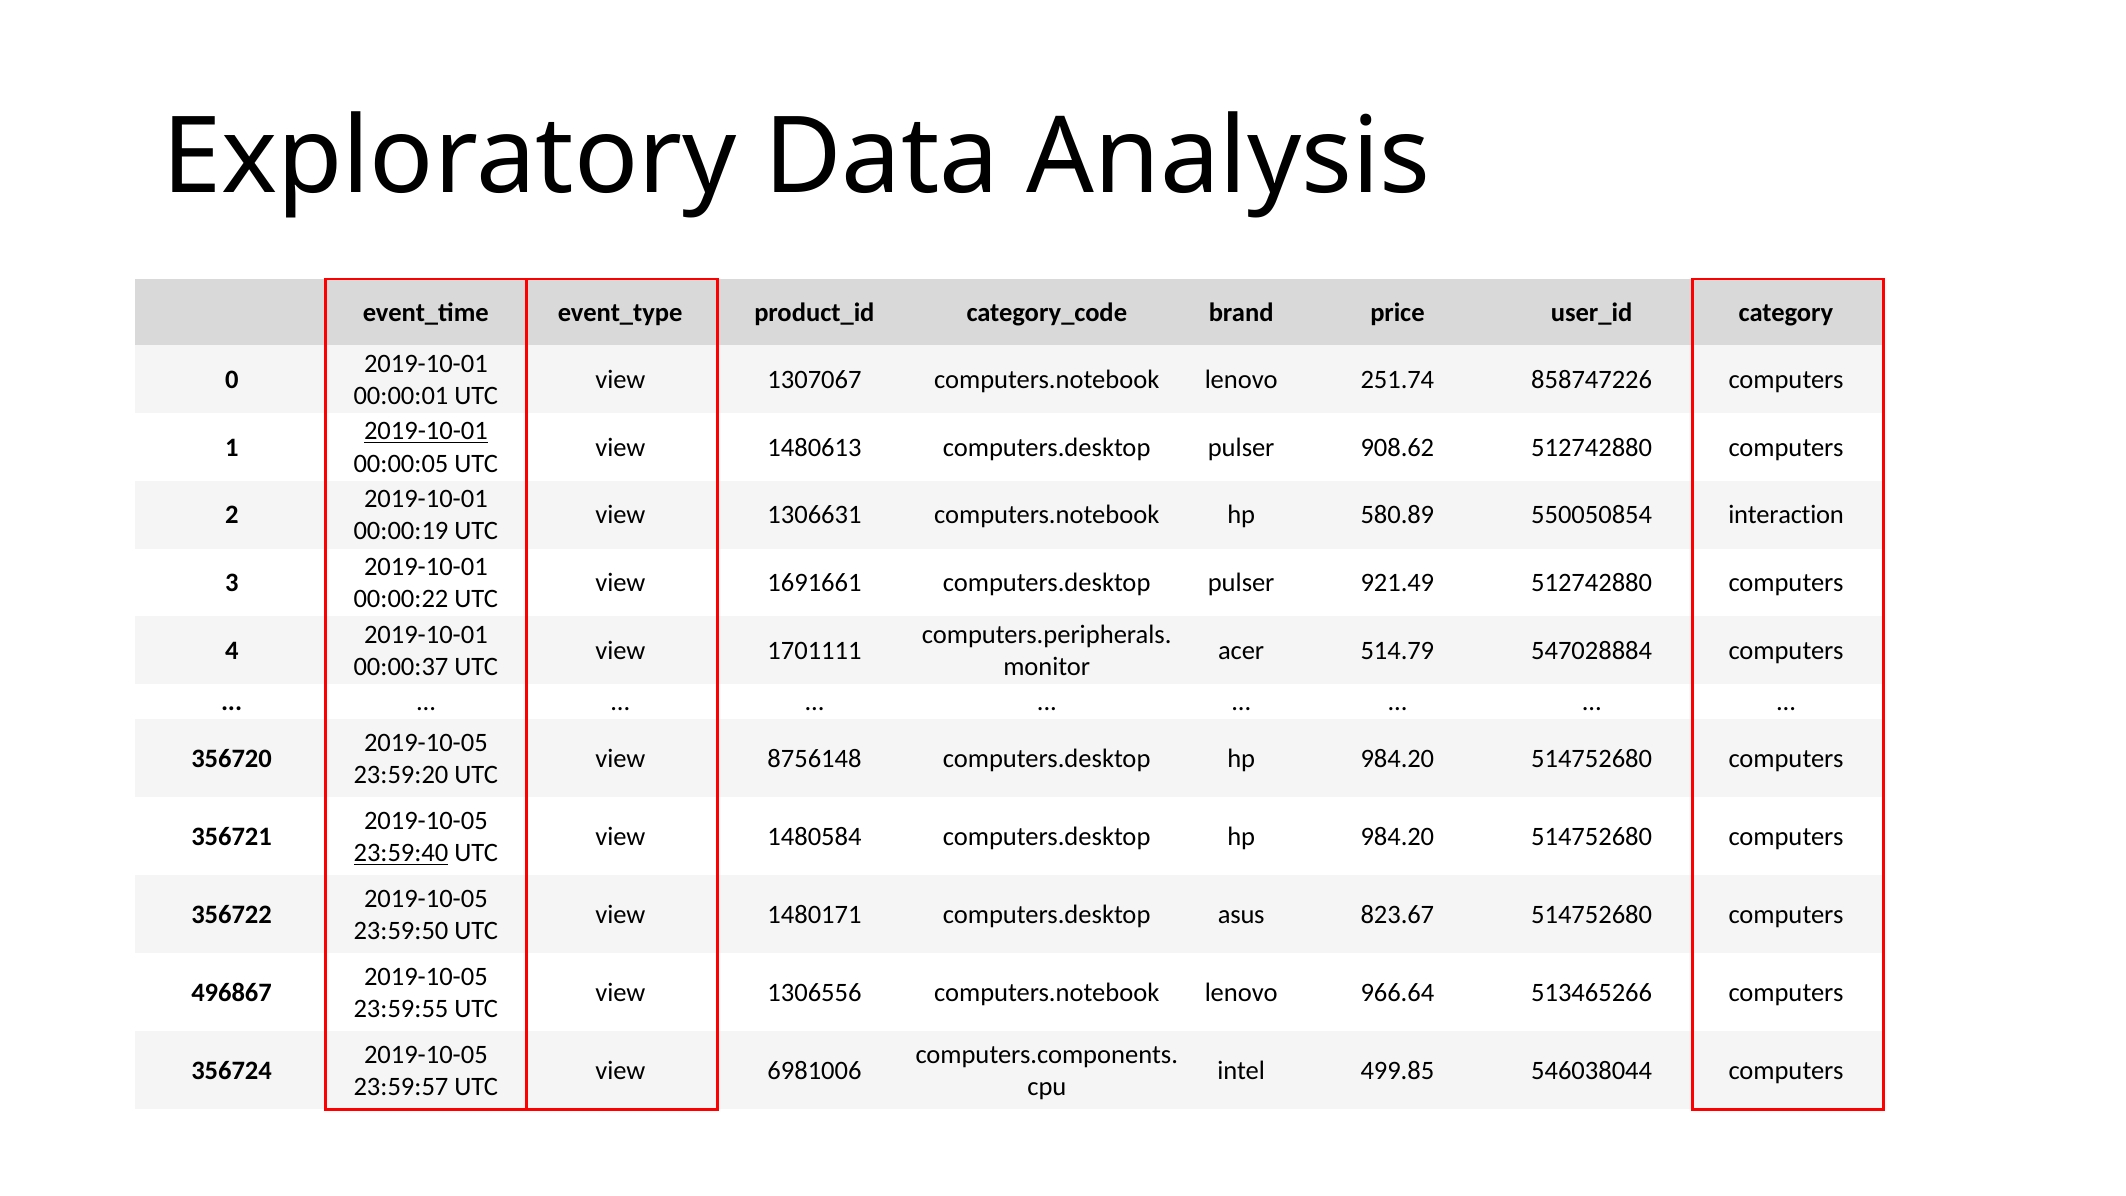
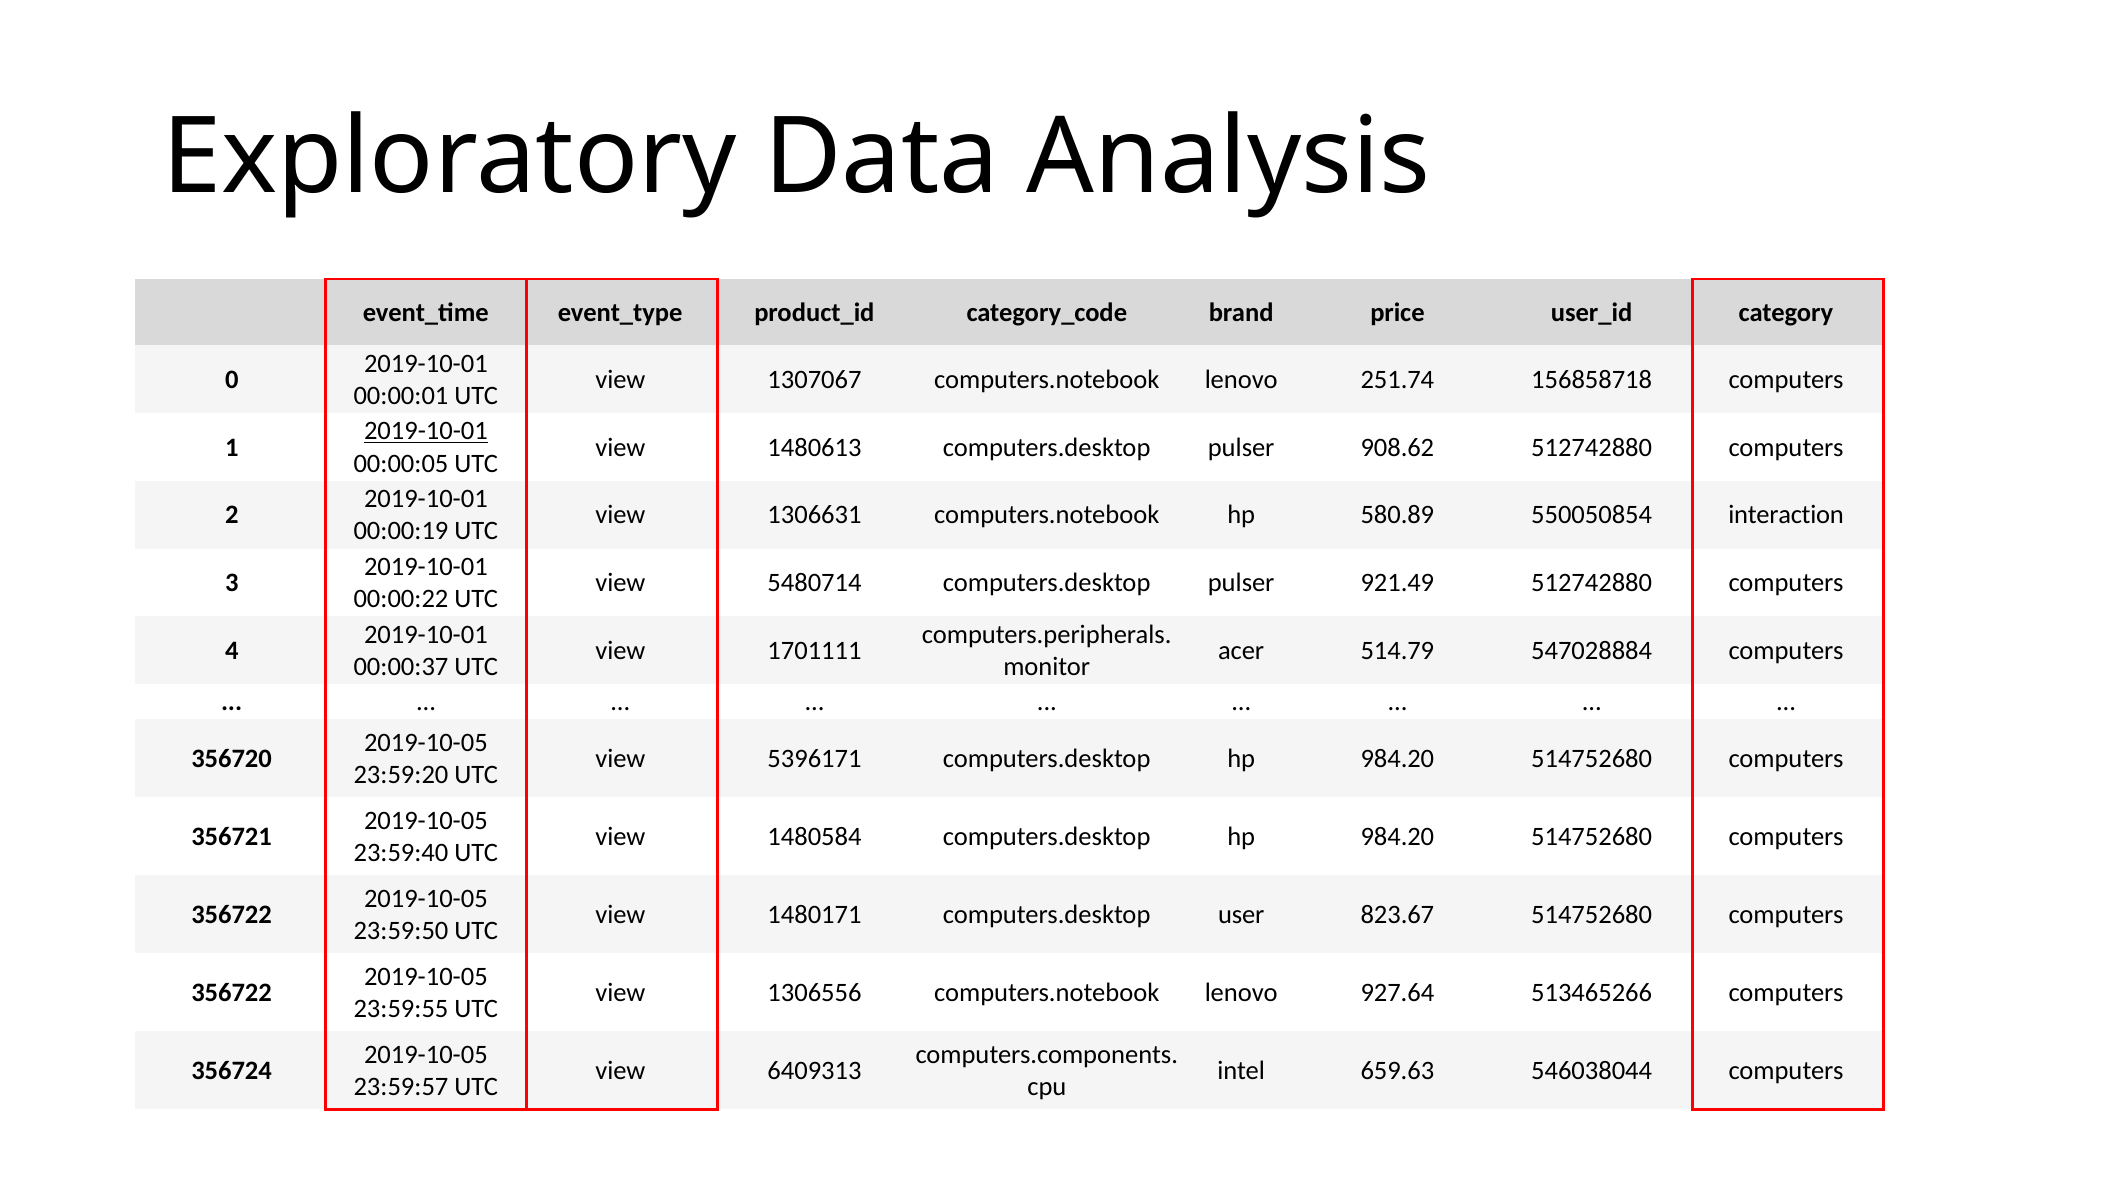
858747226: 858747226 -> 156858718 (1592, 380)
1691661: 1691661 -> 5480714 (815, 583)
8756148: 8756148 -> 5396171 (815, 759)
23:59:40 underline: present -> none (401, 853)
asus: asus -> user (1241, 915)
496867: 496867 -> 356722 (232, 993)
966.64: 966.64 -> 927.64 (1397, 993)
6981006: 6981006 -> 6409313 (815, 1071)
499.85: 499.85 -> 659.63 (1397, 1071)
